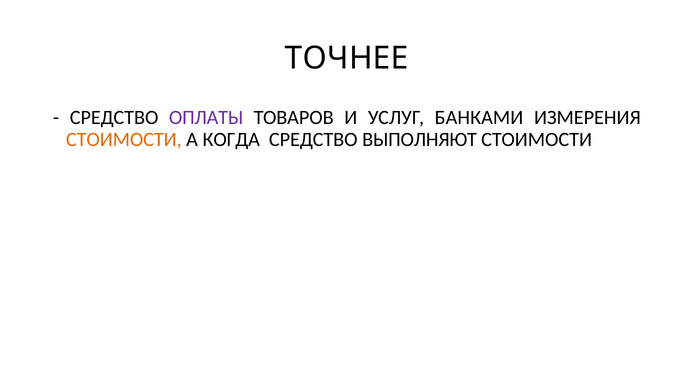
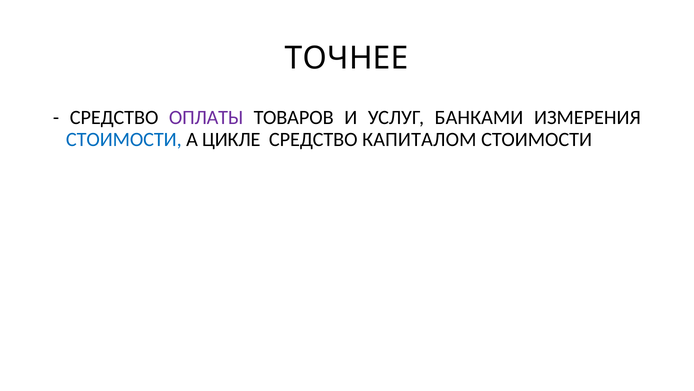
СТОИМОСТИ colour: orange -> blue (124, 139)
КОГДА: КОГДА -> ЦИКЛЕ (231, 139)
ВЫПОЛНЯЮТ: ВЫПОЛНЯЮТ -> КАПИТАЛОМ (419, 139)
